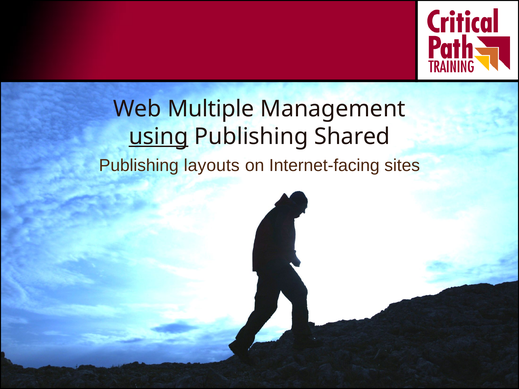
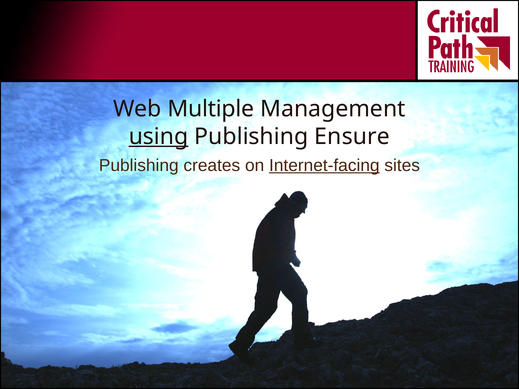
Shared: Shared -> Ensure (352, 137)
layouts: layouts -> creates (212, 166)
Internet-facing underline: none -> present (324, 166)
